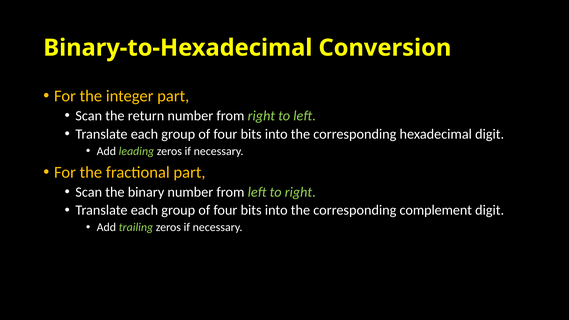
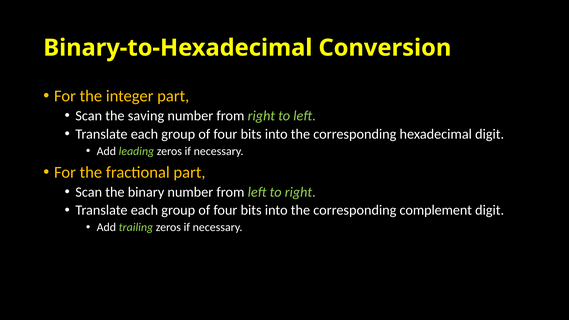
return: return -> saving (146, 116)
